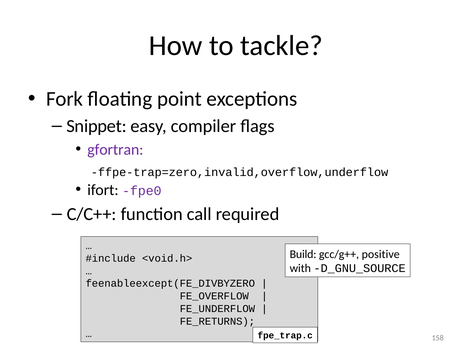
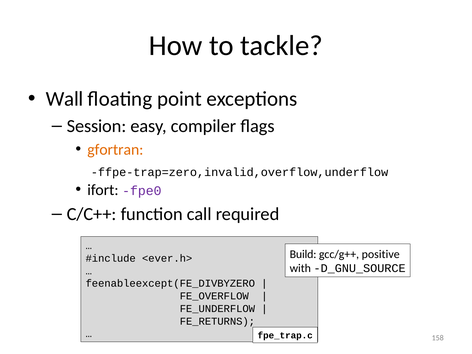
Fork: Fork -> Wall (65, 99)
Snippet: Snippet -> Session (97, 126)
gfortran colour: purple -> orange (115, 150)
<void.h>: <void.h> -> <ever.h> (167, 258)
